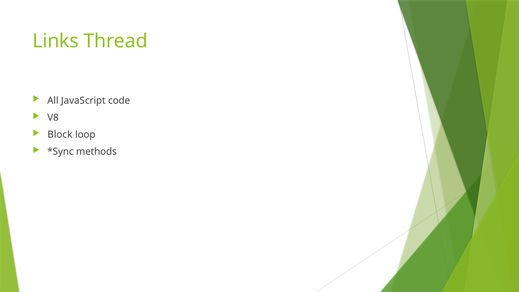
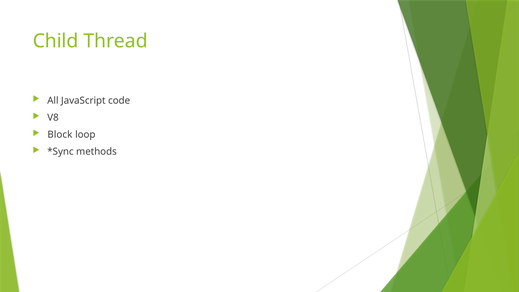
Links: Links -> Child (56, 41)
